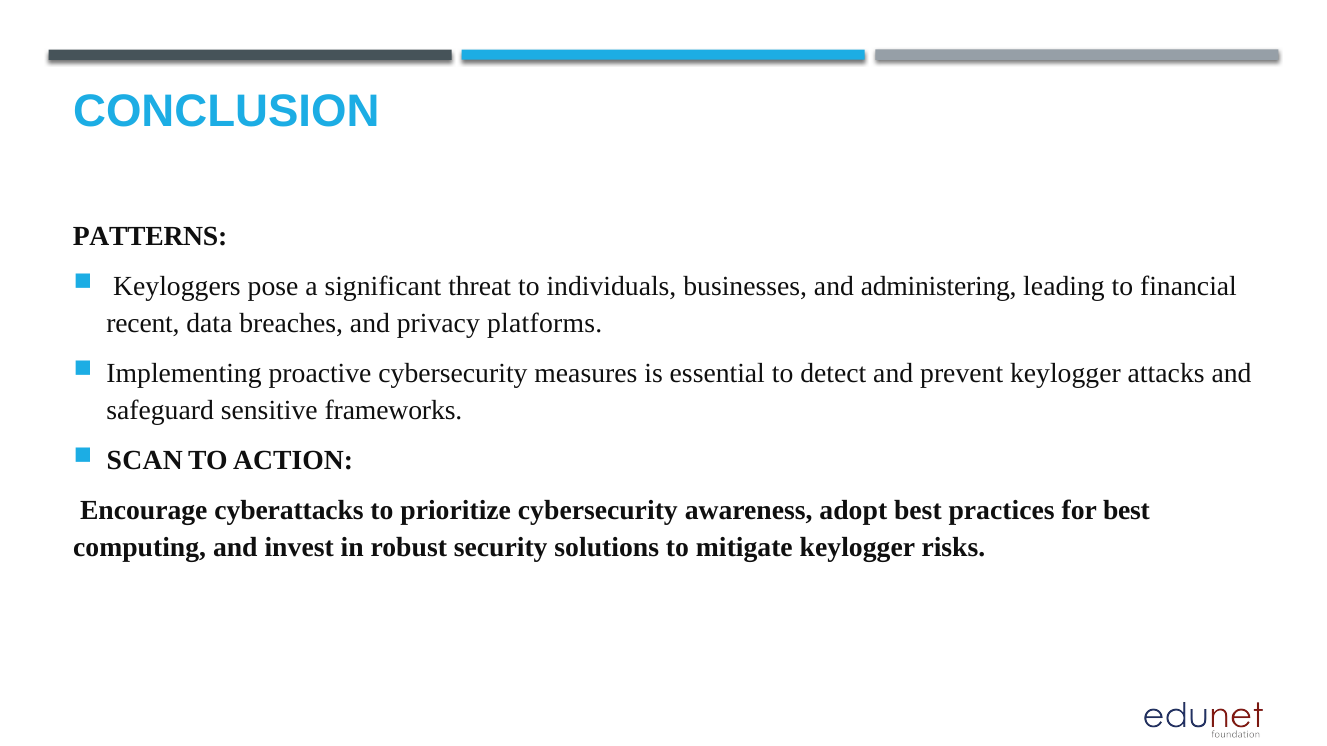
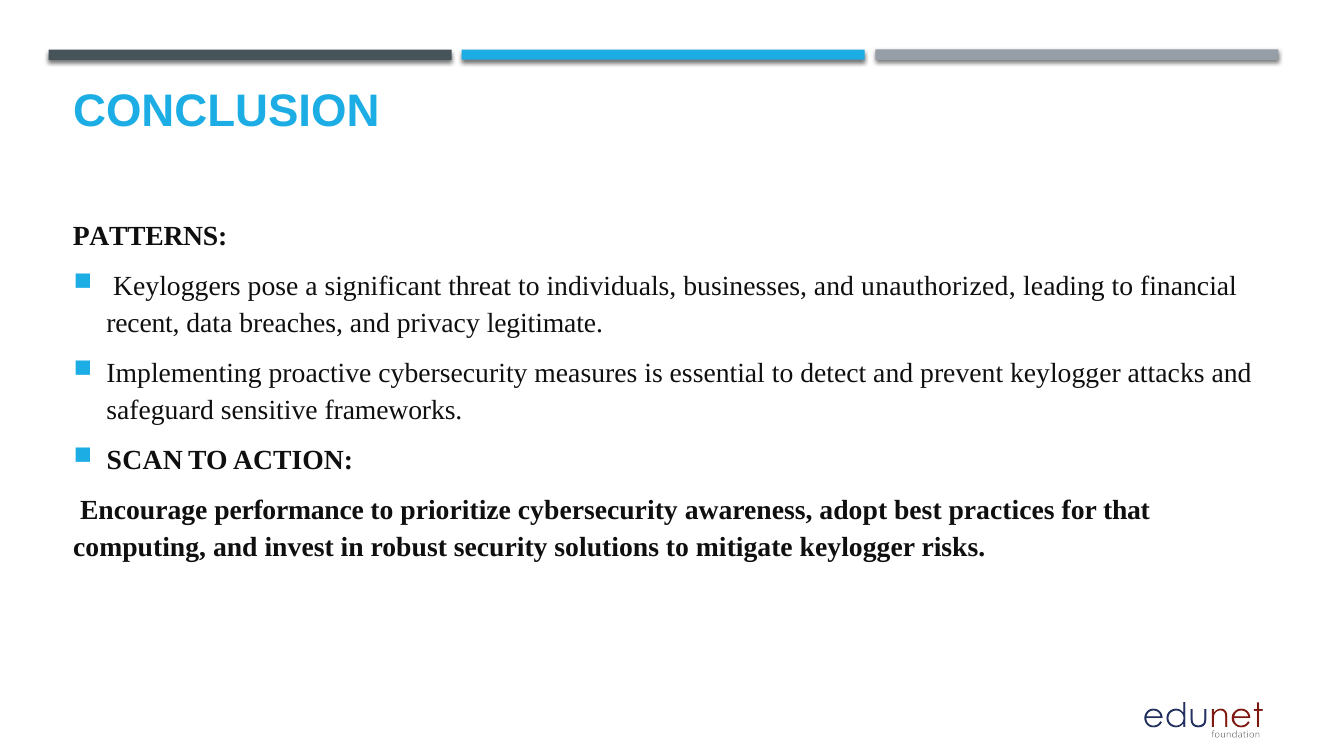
administering: administering -> unauthorized (938, 287)
platforms: platforms -> legitimate (545, 323)
cyberattacks: cyberattacks -> performance (289, 511)
for best: best -> that (1126, 511)
